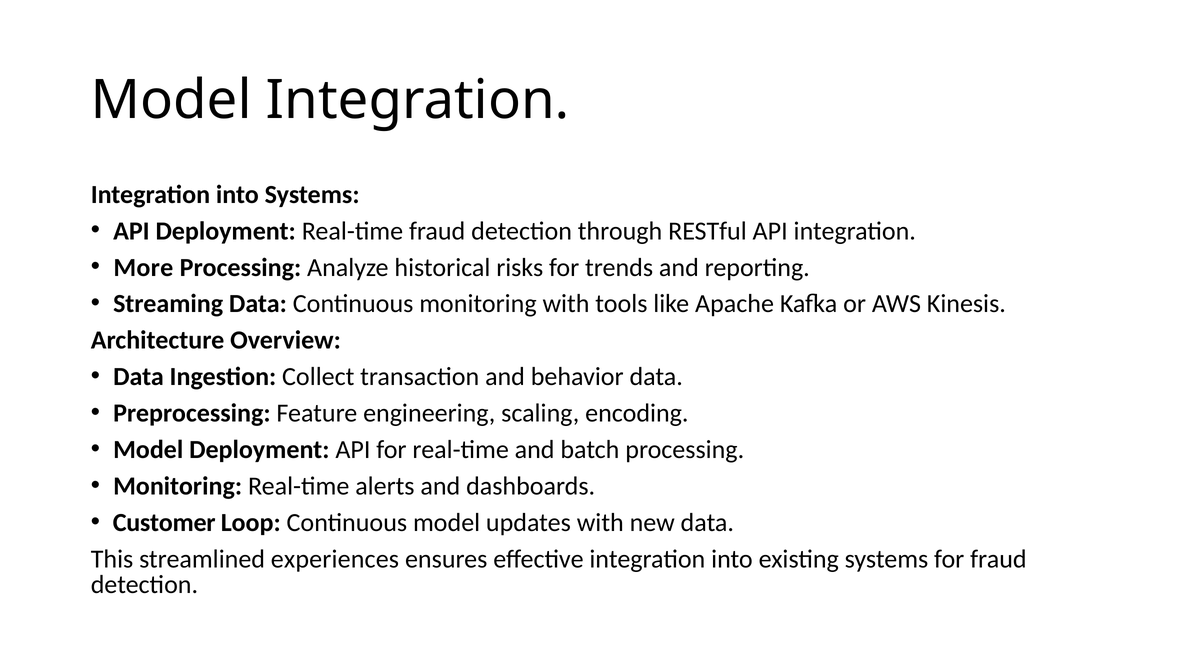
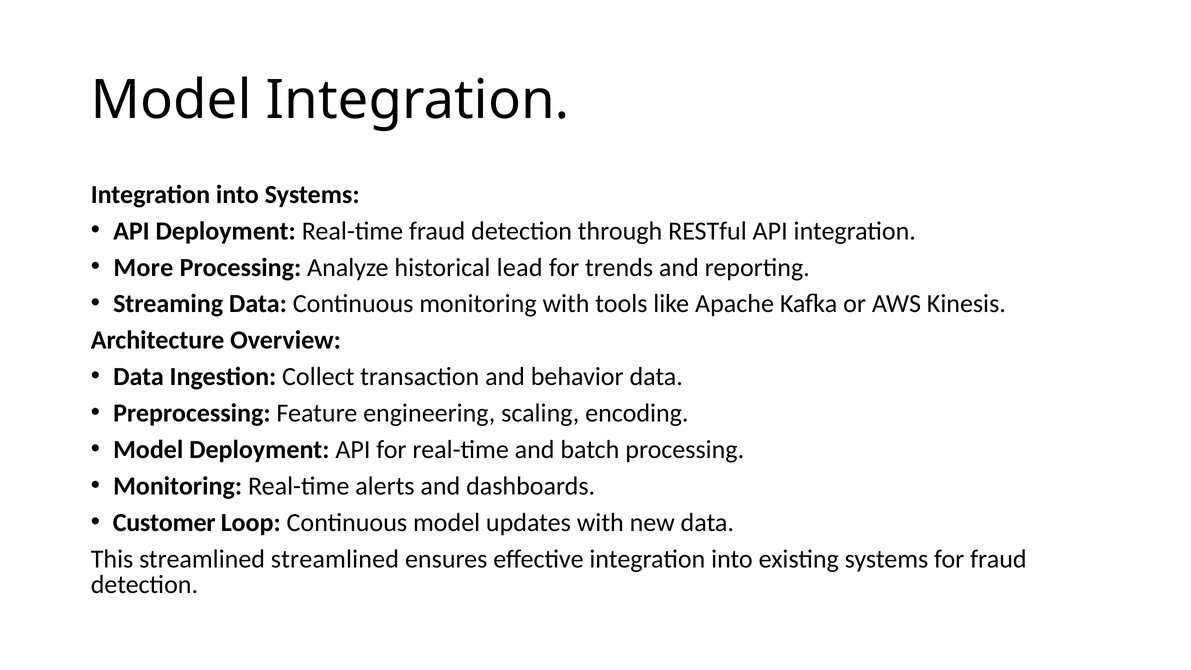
risks: risks -> lead (520, 267)
streamlined experiences: experiences -> streamlined (335, 559)
